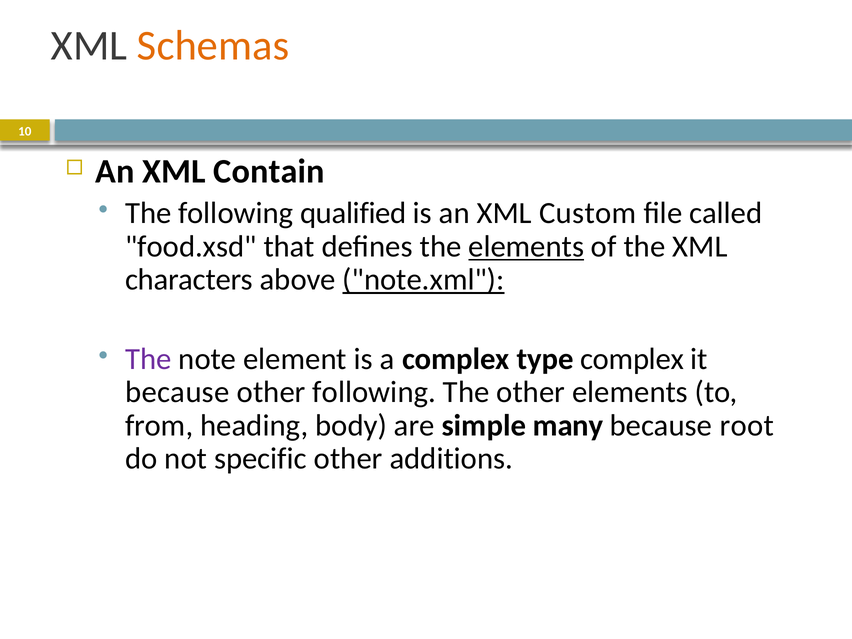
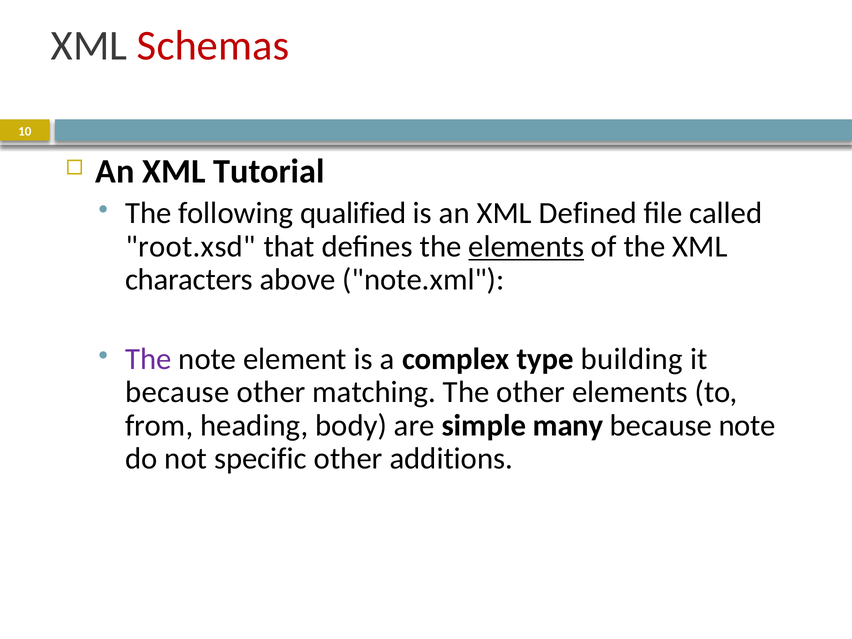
Schemas colour: orange -> red (213, 46)
Contain: Contain -> Tutorial (269, 172)
Custom: Custom -> Defined (588, 213)
food.xsd: food.xsd -> root.xsd (191, 246)
note.xml underline: present -> none (423, 280)
type complex: complex -> building (632, 359)
other following: following -> matching (374, 392)
because root: root -> note (747, 426)
